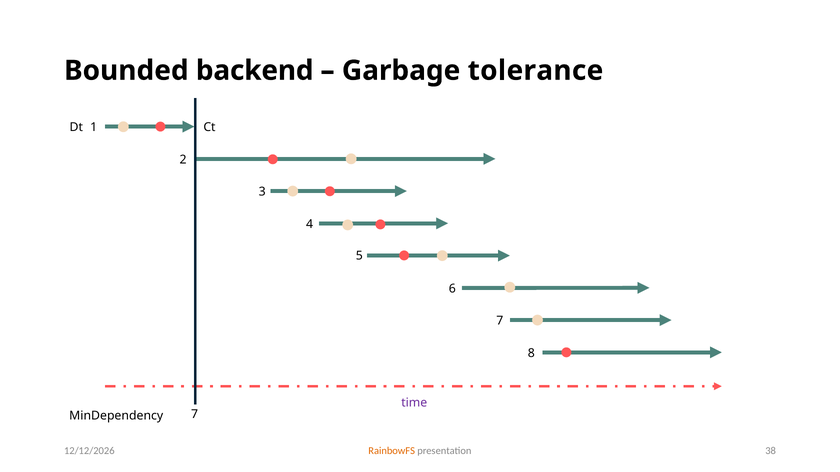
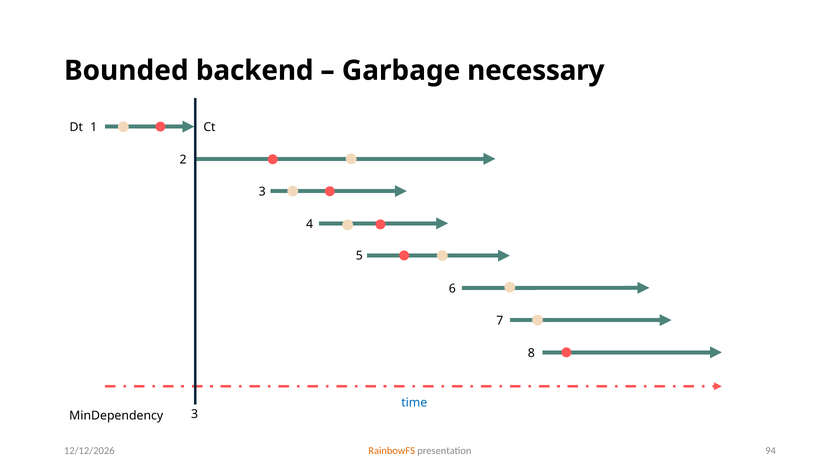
tolerance: tolerance -> necessary (536, 71)
time colour: purple -> blue (414, 403)
MinDependency 7: 7 -> 3 (195, 414)
38: 38 -> 94 (771, 451)
